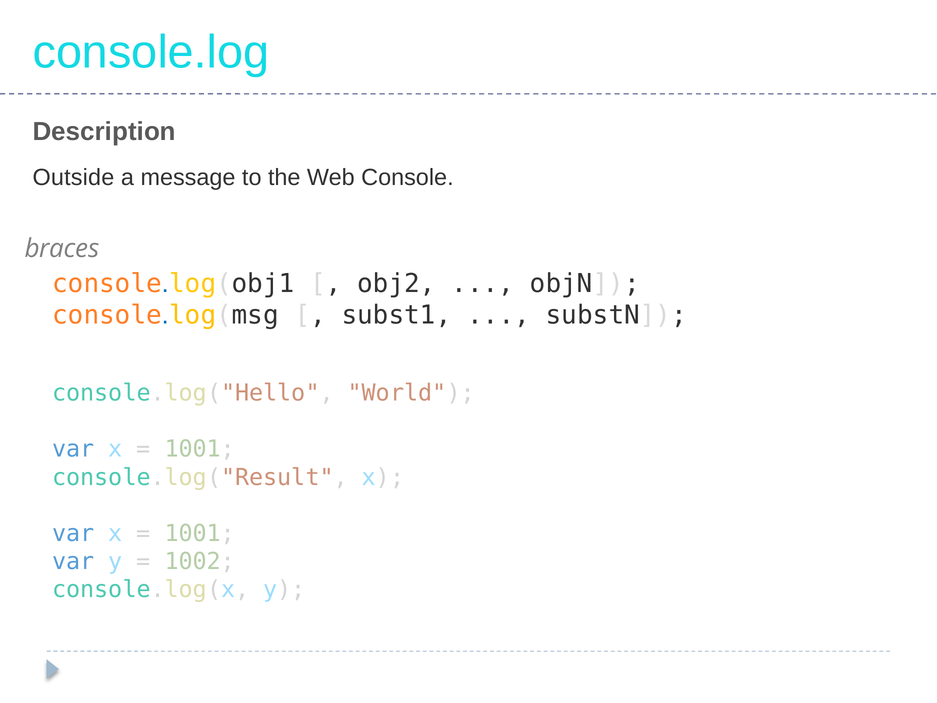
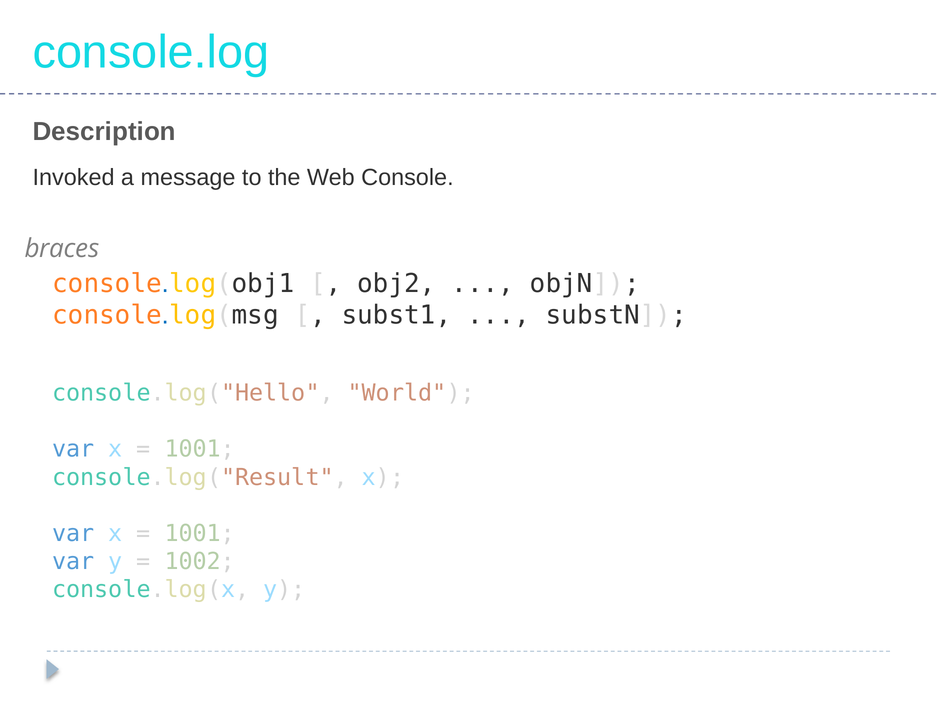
Outside: Outside -> Invoked (74, 178)
